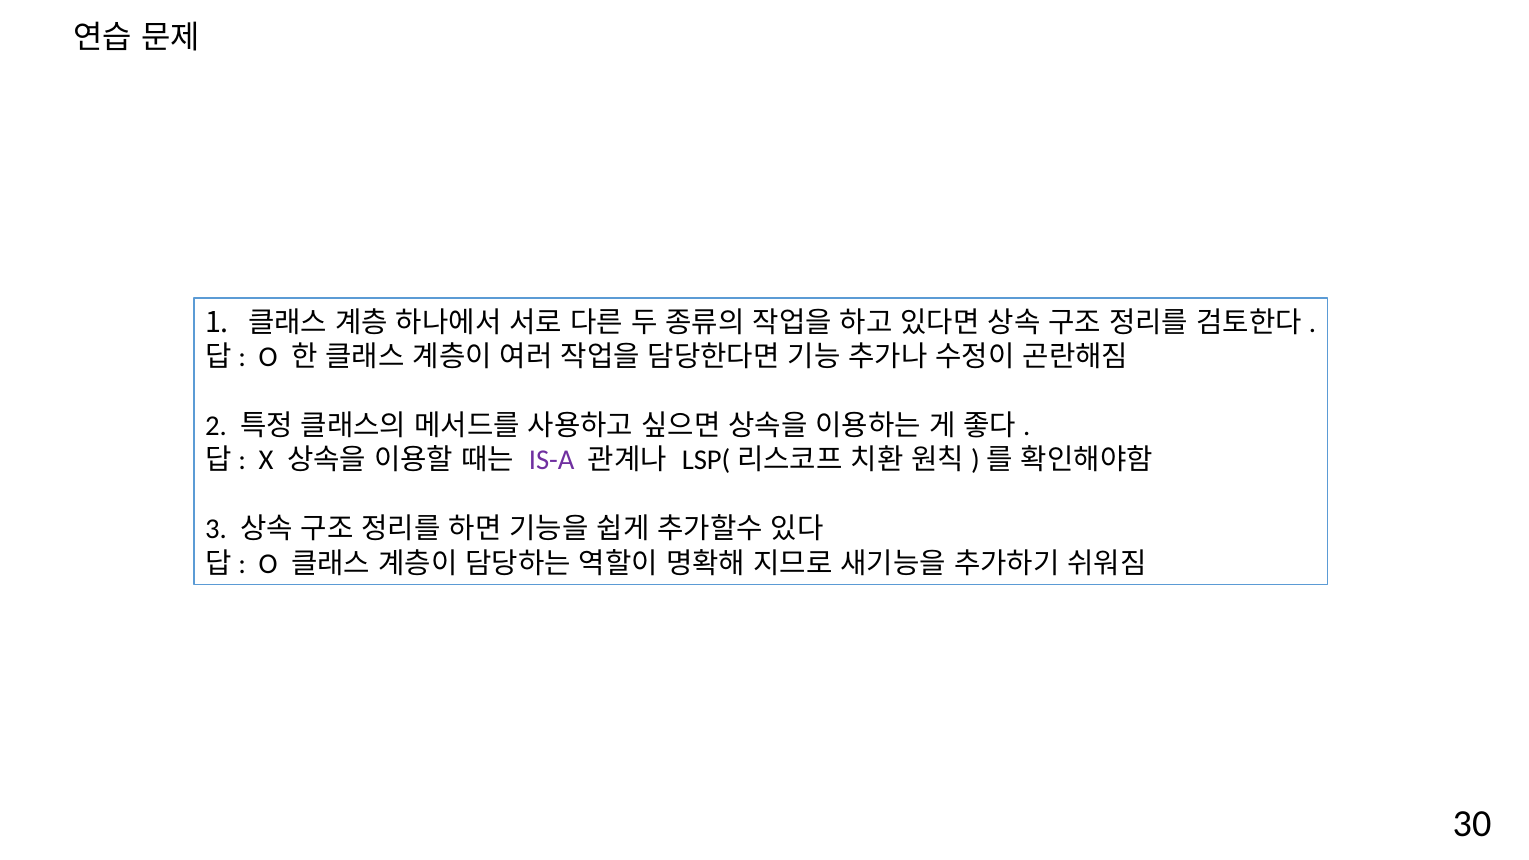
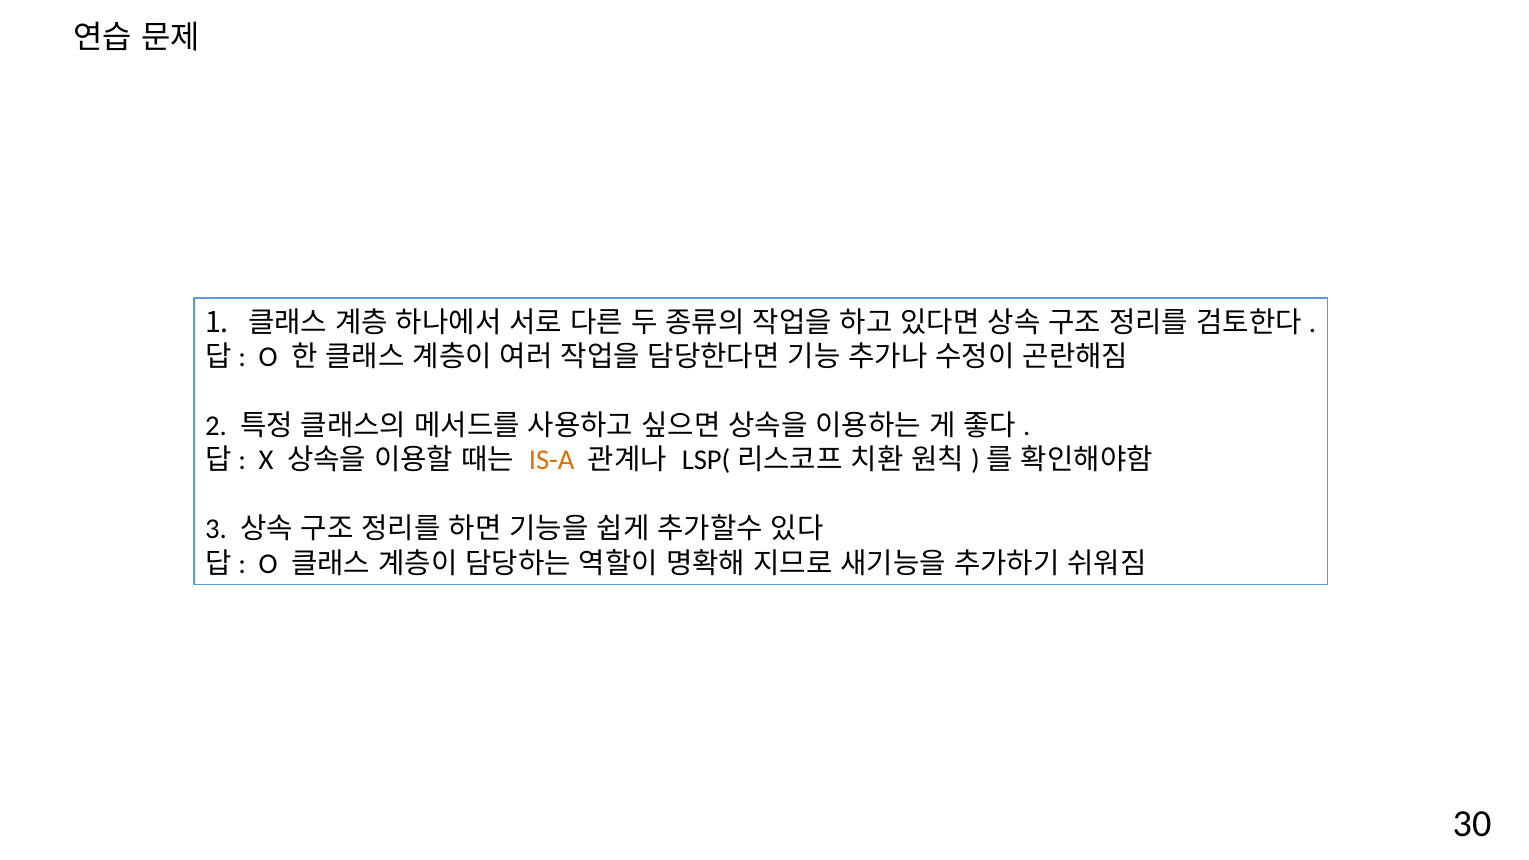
IS-A colour: purple -> orange (552, 461)
